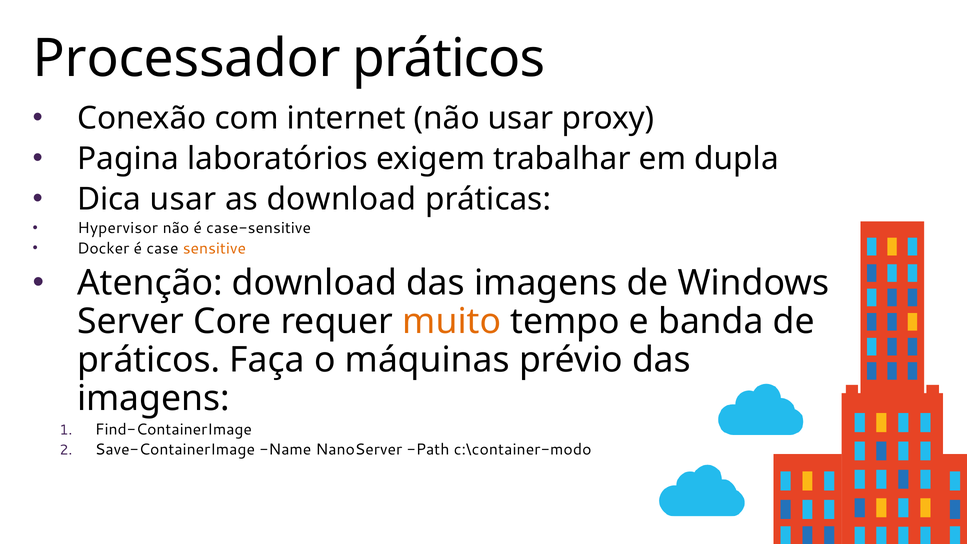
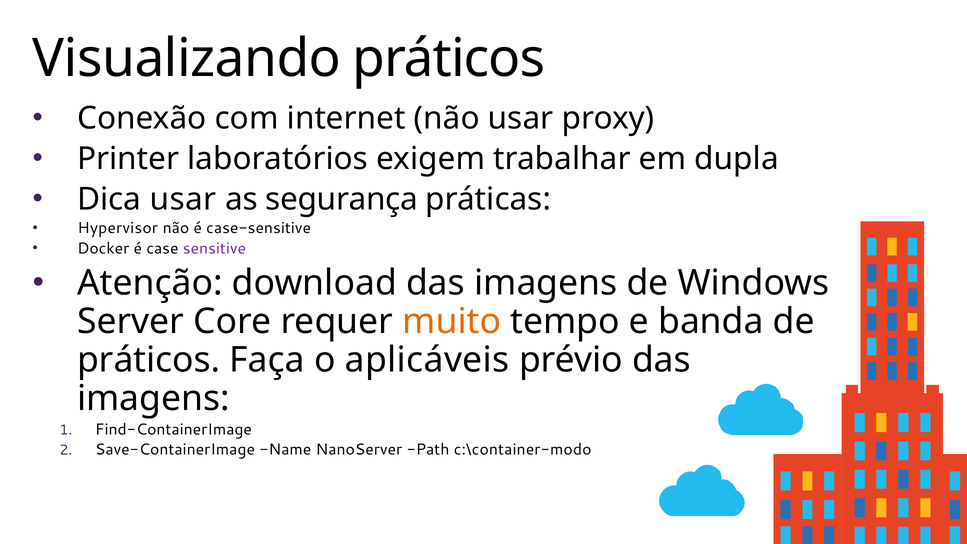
Processador: Processador -> Visualizando (187, 59)
Pagina: Pagina -> Printer (128, 159)
as download: download -> segurança (342, 199)
sensitive colour: orange -> purple (214, 248)
máquinas: máquinas -> aplicáveis (427, 360)
